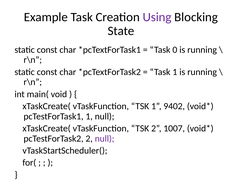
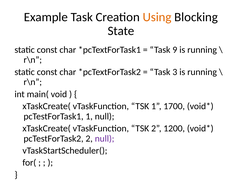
Using colour: purple -> orange (157, 17)
0: 0 -> 9 (175, 50)
Task 1: 1 -> 3 (175, 72)
9402: 9402 -> 1700 (174, 106)
1007: 1007 -> 1200 (174, 129)
